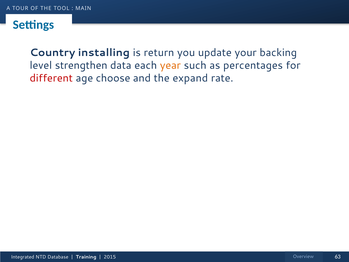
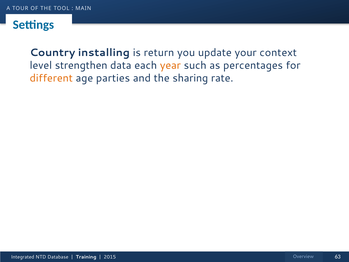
backing: backing -> context (278, 53)
different colour: red -> orange (51, 78)
choose: choose -> parties (113, 78)
expand: expand -> sharing (190, 78)
